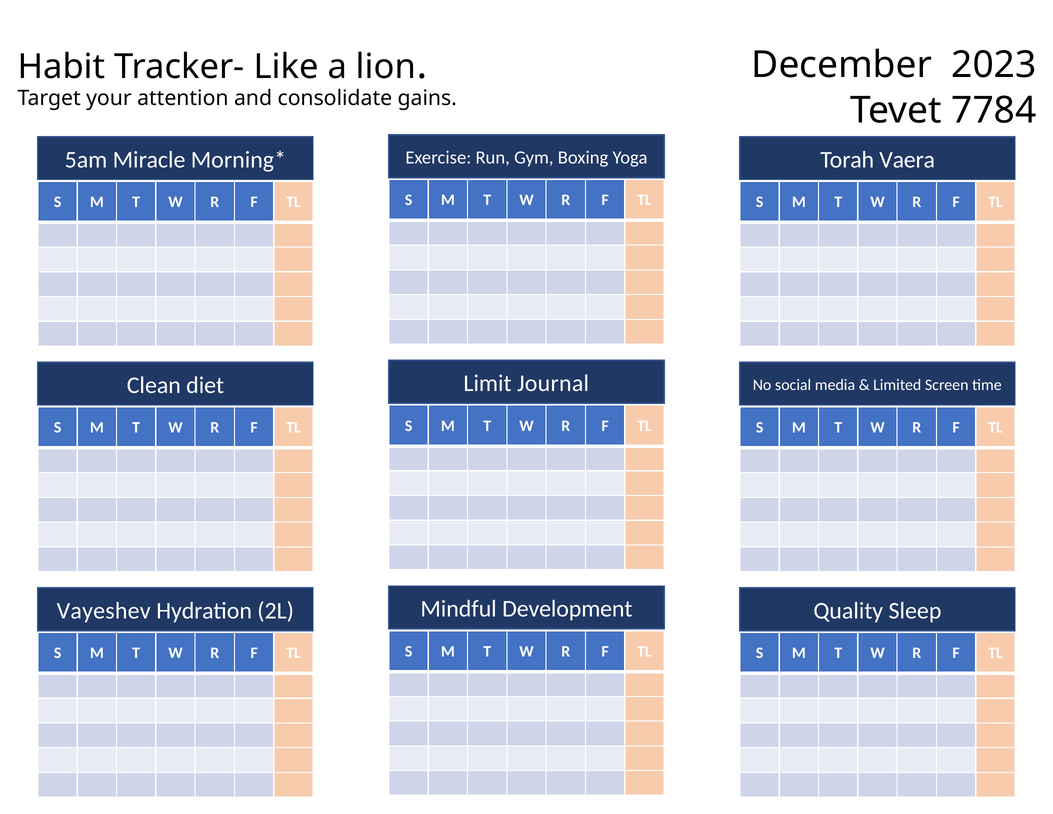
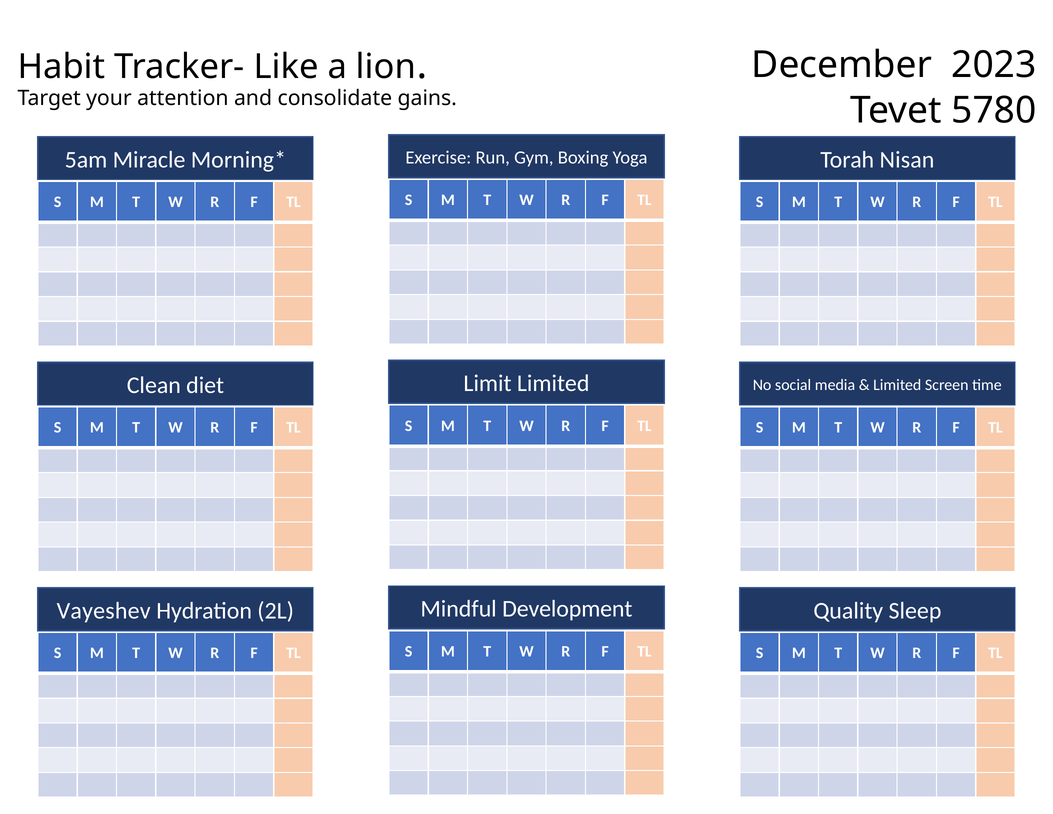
7784: 7784 -> 5780 (994, 110)
Vaera: Vaera -> Nisan (907, 160)
Limit Journal: Journal -> Limited (553, 383)
